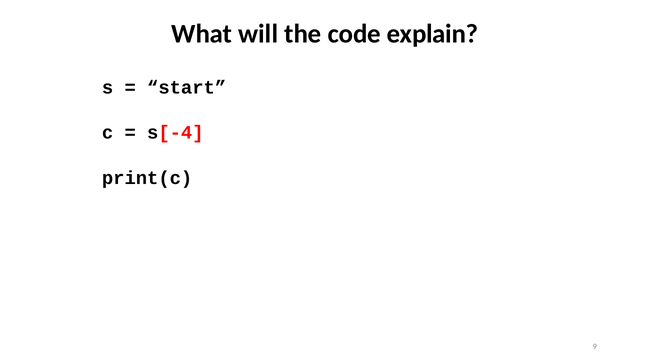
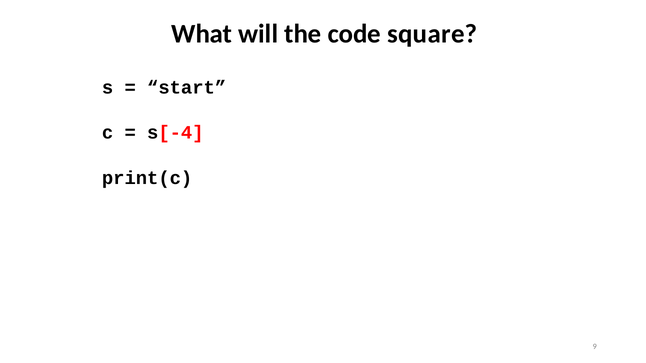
explain: explain -> square (432, 34)
